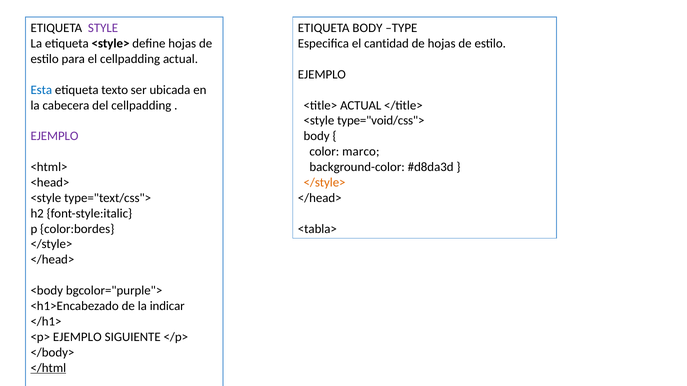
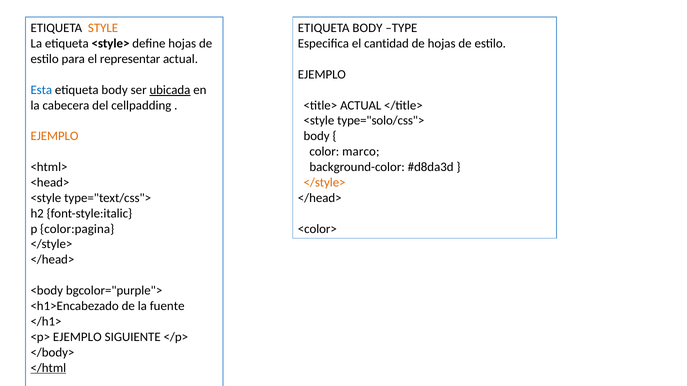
STYLE colour: purple -> orange (103, 28)
el cellpadding: cellpadding -> representar (130, 59)
texto: texto -> body (115, 90)
ubicada underline: none -> present (170, 90)
type="void/css">: type="void/css"> -> type="solo/css"> (381, 121)
EJEMPLO colour: purple -> orange (55, 136)
color:bordes: color:bordes -> color:pagina (77, 229)
<tabla>: <tabla> -> <color> (317, 229)
indicar: indicar -> fuente (167, 306)
